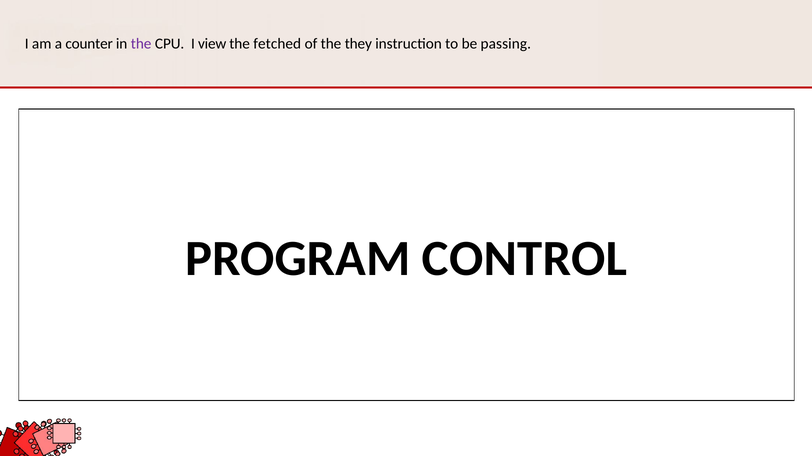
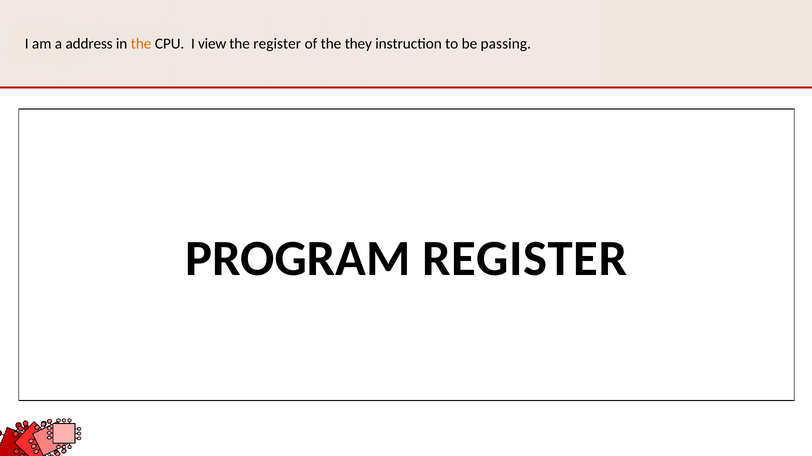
counter: counter -> address (89, 44)
the colour: purple -> orange (141, 44)
the fetched: fetched -> register (277, 44)
PROGRAM CONTROL: CONTROL -> REGISTER (525, 259)
